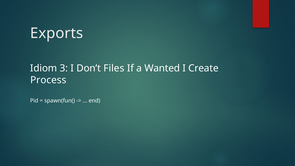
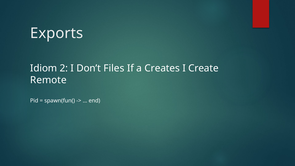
3: 3 -> 2 (64, 68)
Wanted: Wanted -> Creates (162, 68)
Process: Process -> Remote (48, 80)
